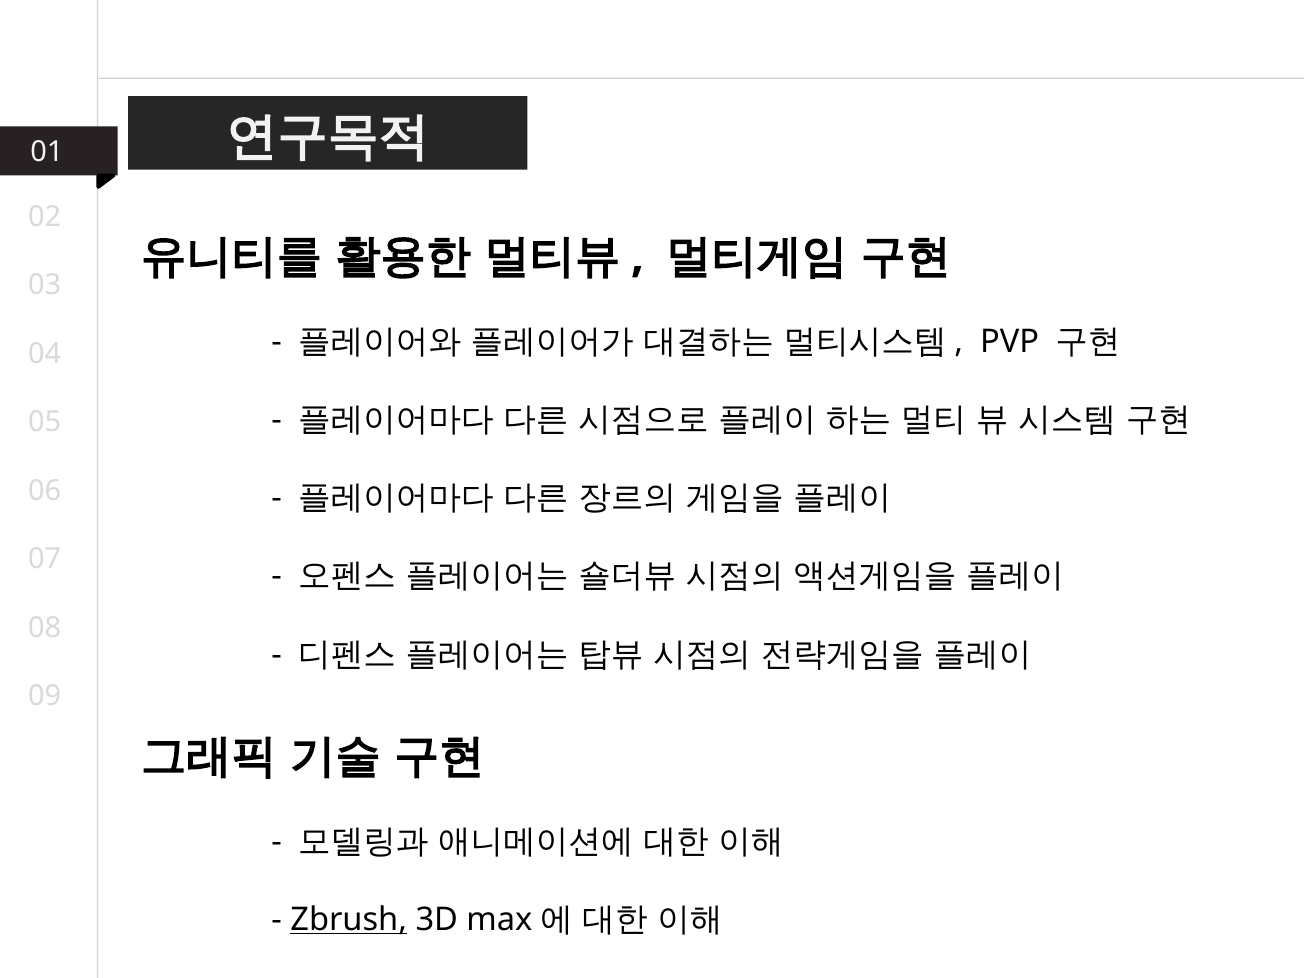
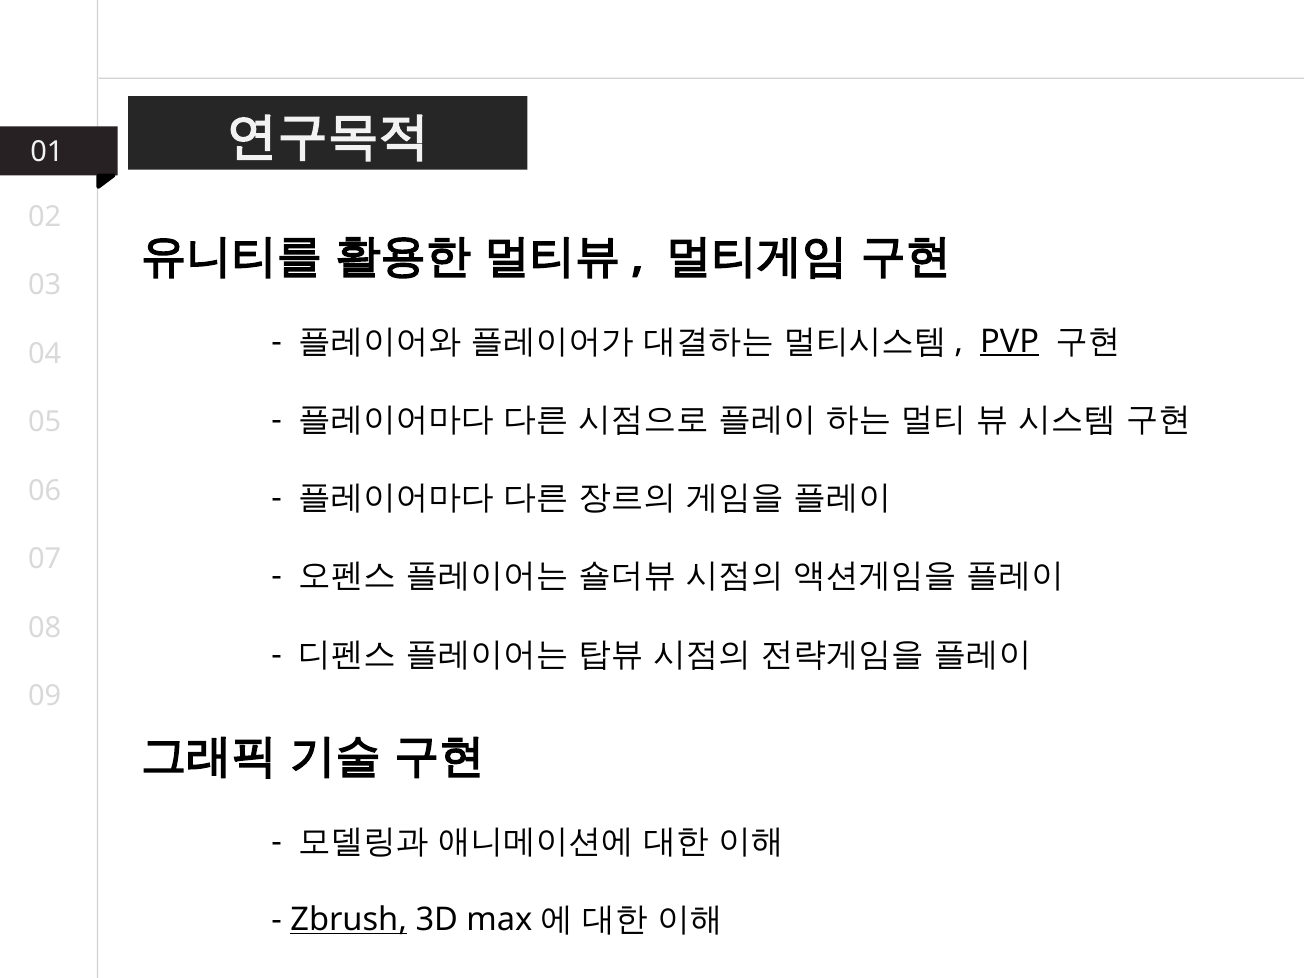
PVP underline: none -> present (1010, 341)
